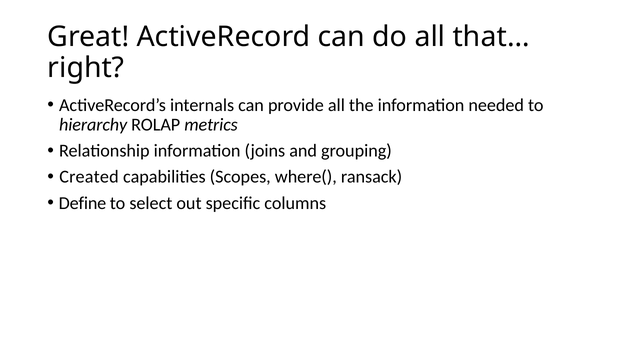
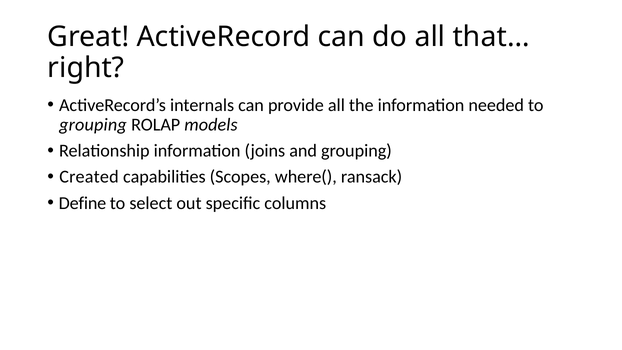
hierarchy: hierarchy -> grouping (93, 125)
metrics: metrics -> models (211, 125)
